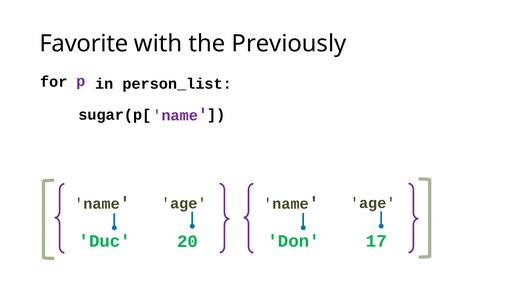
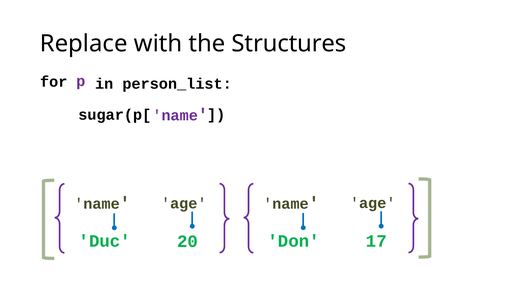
Favorite: Favorite -> Replace (84, 44)
Previously: Previously -> Structures (289, 44)
